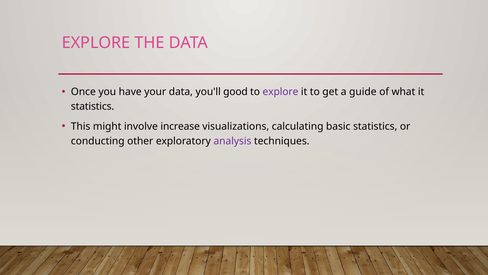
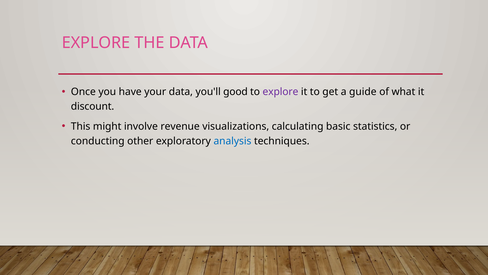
statistics: statistics -> discount (93, 106)
increase: increase -> revenue (180, 126)
analysis colour: purple -> blue (232, 141)
